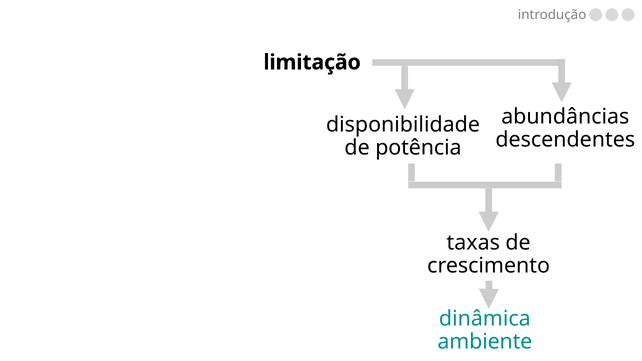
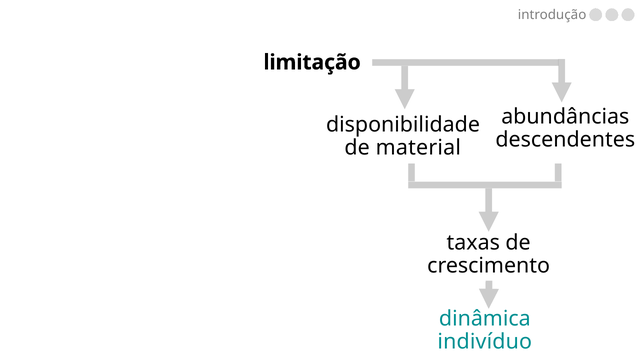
potência: potência -> material (418, 148)
ambiente: ambiente -> indivíduo (485, 342)
